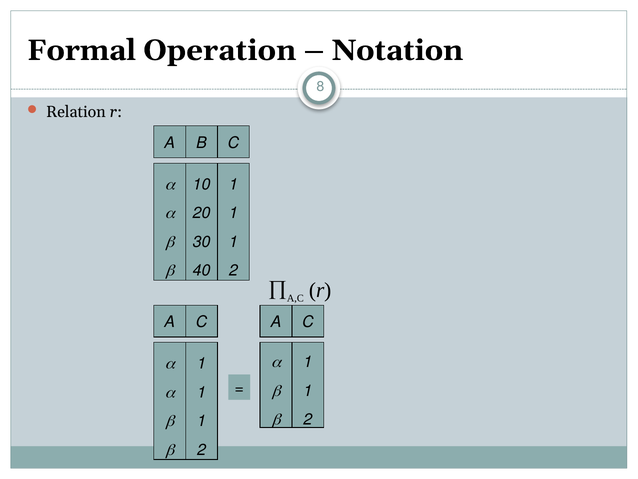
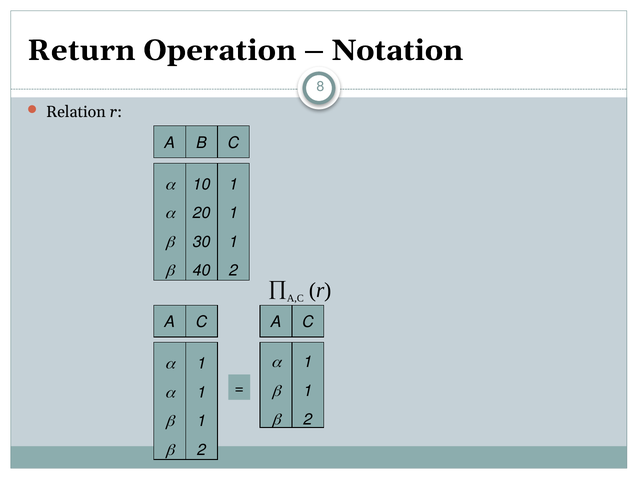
Formal: Formal -> Return (81, 50)
